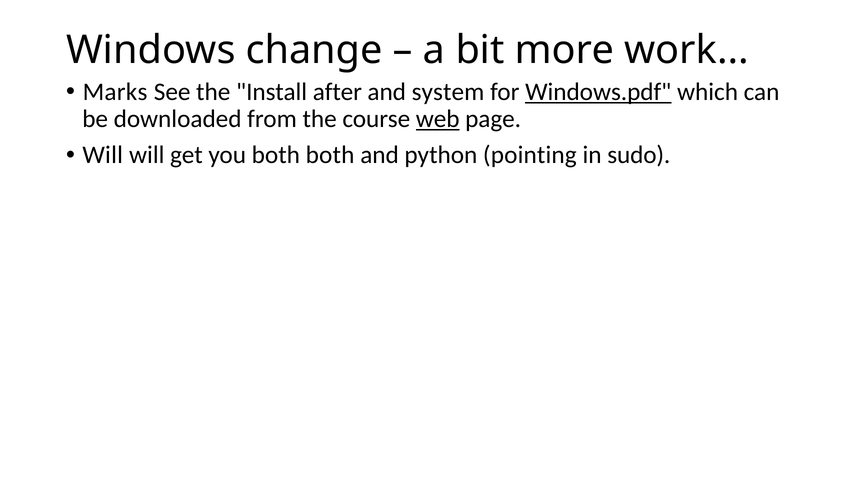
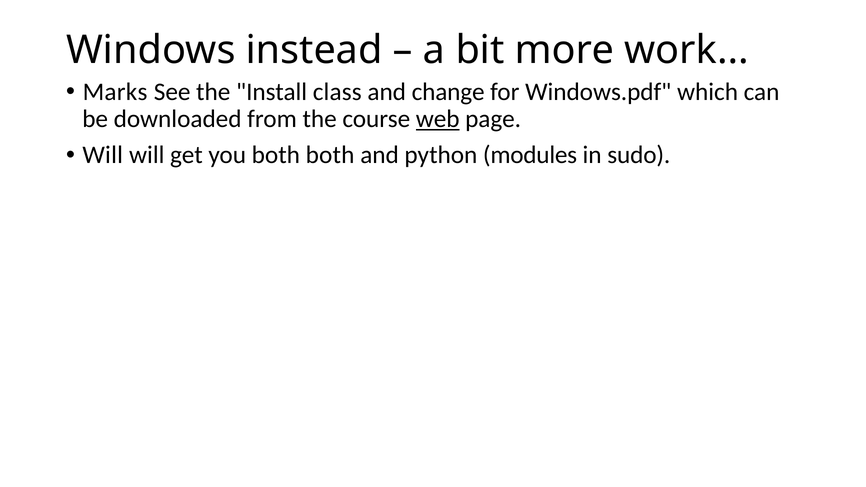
change: change -> instead (314, 50)
after: after -> class (337, 92)
system: system -> change (448, 92)
Windows.pdf underline: present -> none (598, 92)
pointing: pointing -> modules (530, 155)
